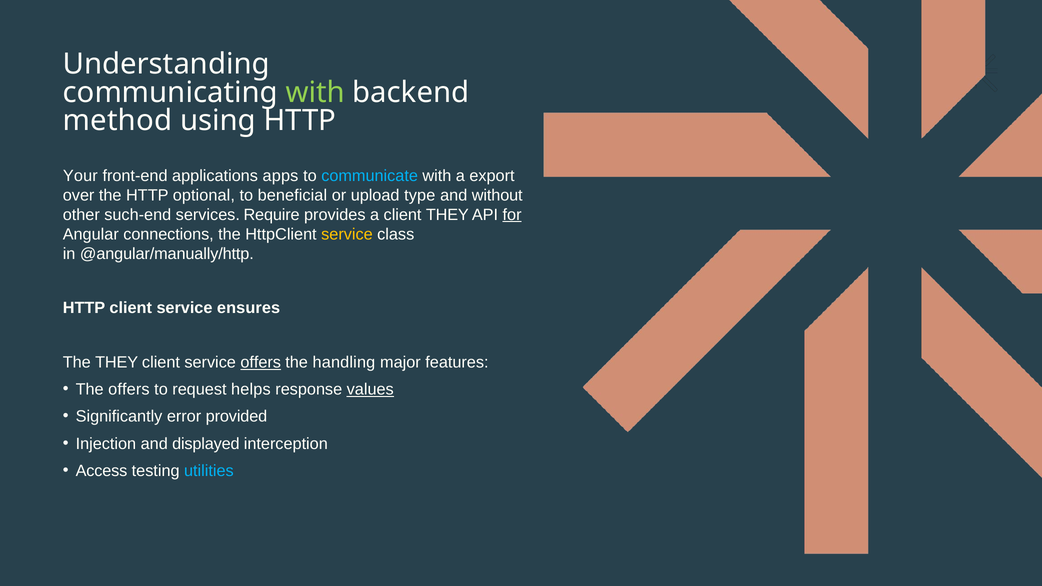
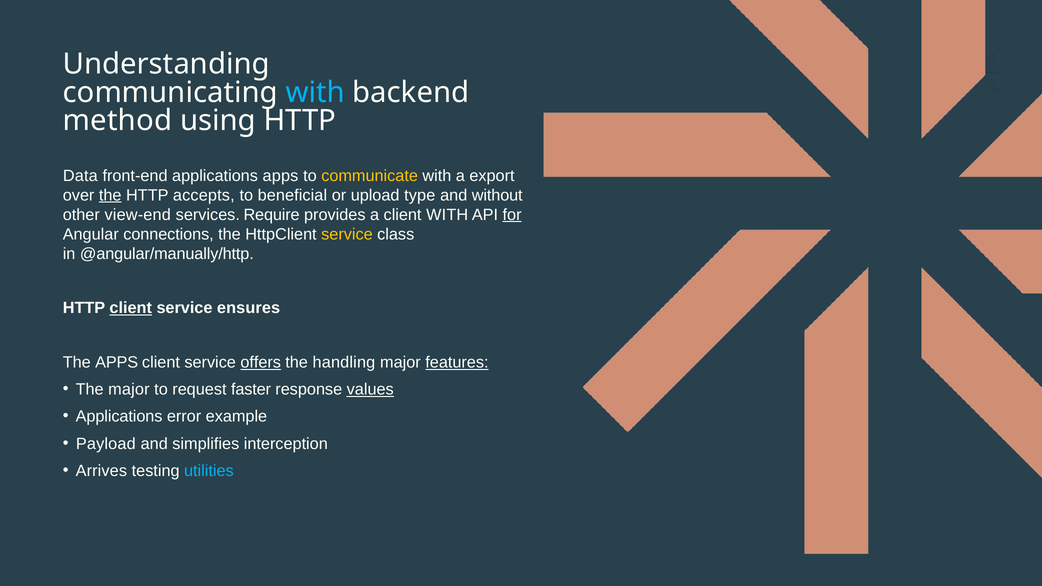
with colour: light green -> light blue (315, 92)
Your: Your -> Data (80, 176)
communicate colour: light blue -> yellow (370, 176)
the underline: none -> present (110, 195)
optional: optional -> accepts (204, 195)
such-end: such-end -> view-end (138, 215)
client THEY: THEY -> WITH (447, 215)
client underline: none -> present (131, 308)
The THEY: THEY -> APPS (117, 362)
features underline: none -> present (457, 362)
The offers: offers -> major (129, 390)
helps: helps -> faster (251, 390)
Significantly: Significantly -> Applications (119, 417)
provided: provided -> example (236, 417)
Injection: Injection -> Payload (106, 444)
displayed: displayed -> simplifies (206, 444)
Access: Access -> Arrives (101, 471)
